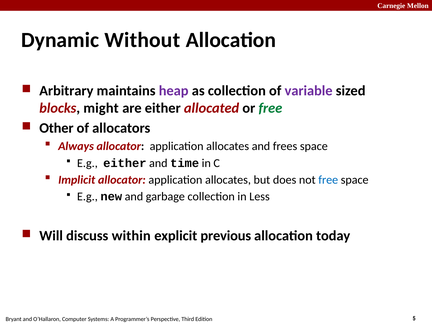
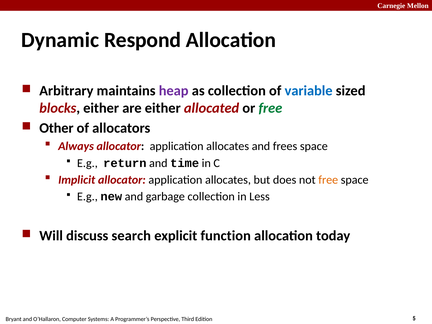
Without: Without -> Respond (143, 40)
variable colour: purple -> blue (309, 91)
blocks might: might -> either (101, 108)
E.g either: either -> return (125, 163)
free colour: blue -> orange (328, 180)
within: within -> search (131, 236)
previous: previous -> function (226, 236)
